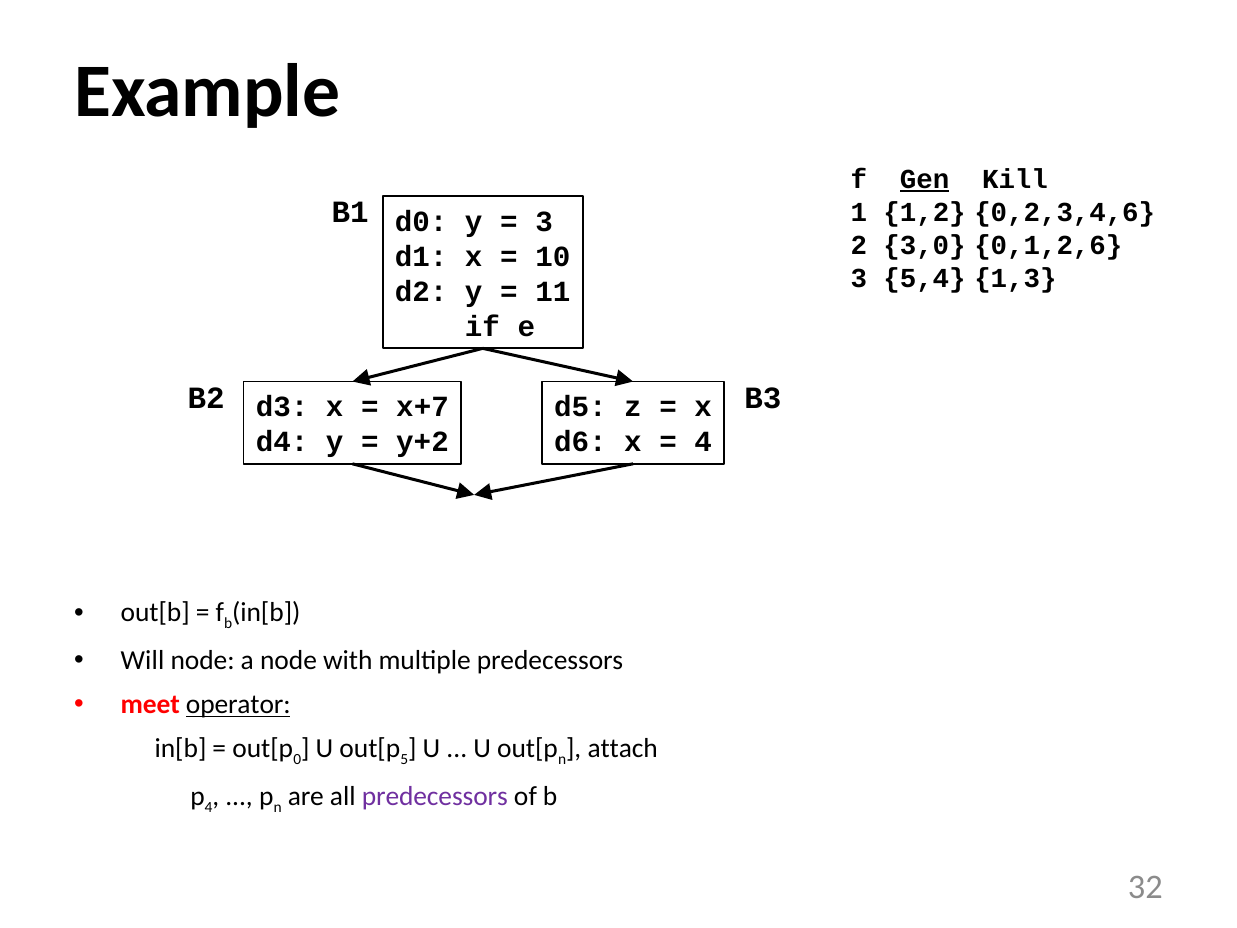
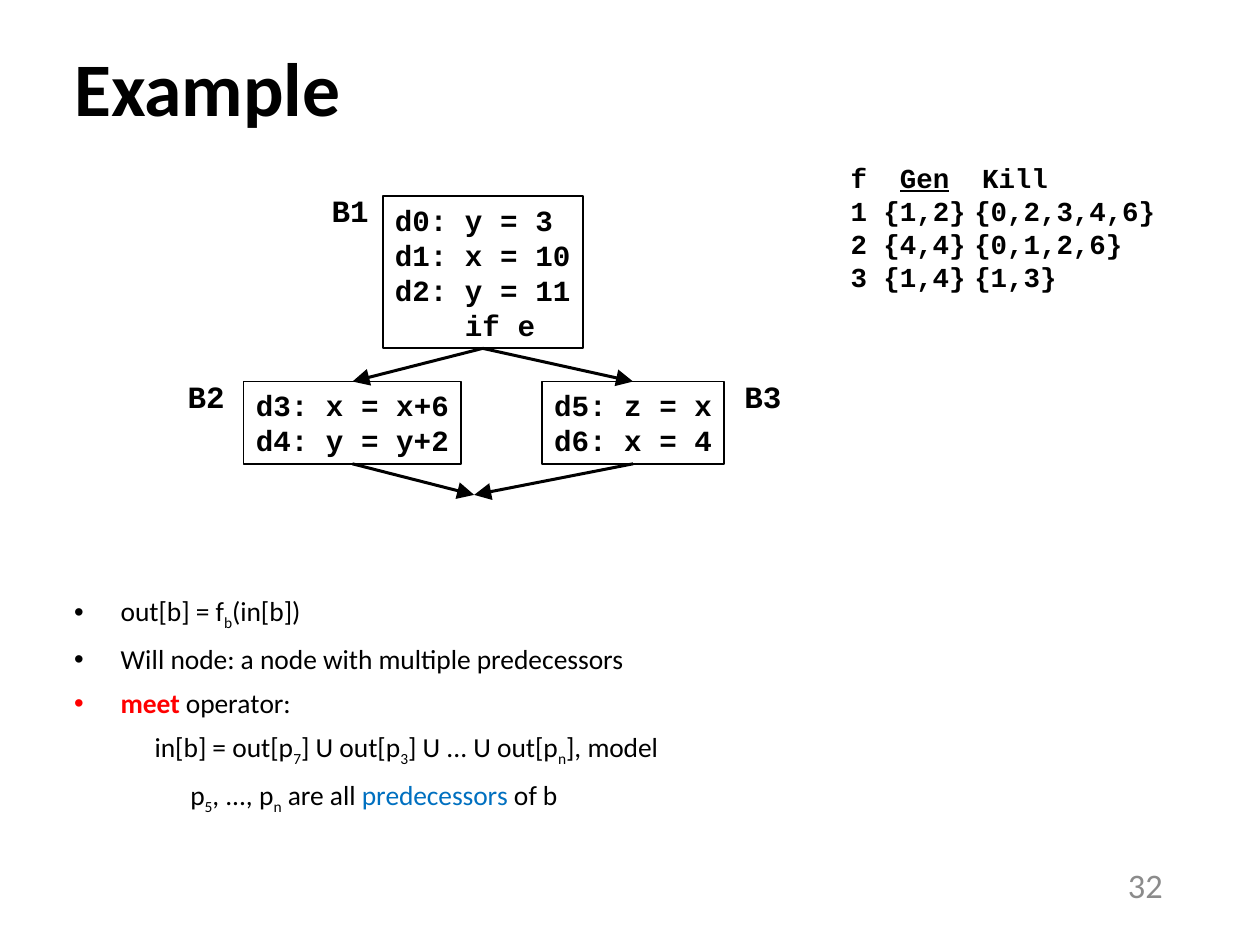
3,0: 3,0 -> 4,4 (925, 245)
5,4: 5,4 -> 1,4 (925, 278)
x+7: x+7 -> x+6 (423, 407)
operator underline: present -> none (238, 704)
0: 0 -> 7 (297, 759)
5: 5 -> 3 (404, 759)
attach: attach -> model (623, 748)
4: 4 -> 5 (209, 807)
predecessors colour: purple -> blue (435, 797)
